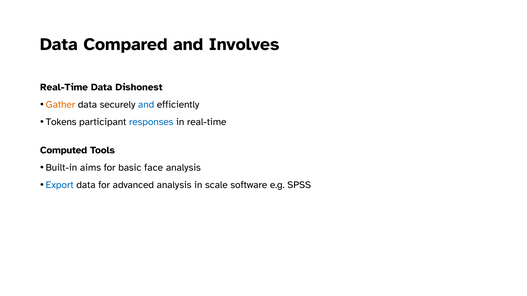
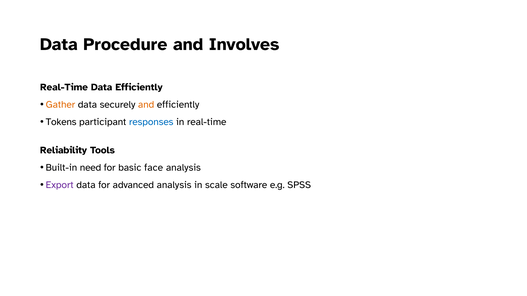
Compared: Compared -> Procedure (125, 44)
Data Dishonest: Dishonest -> Efficiently (139, 88)
and colour: blue -> orange (146, 105)
Computed: Computed -> Reliability (64, 151)
aims: aims -> need (91, 168)
Export colour: blue -> purple (60, 185)
